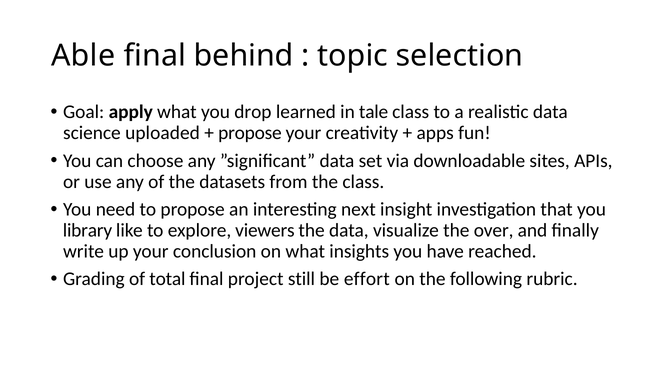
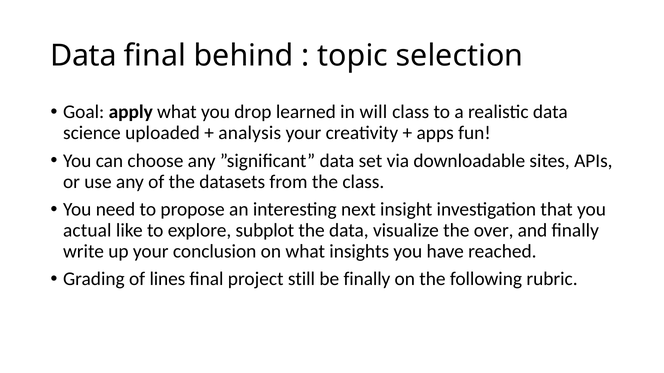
Able: Able -> Data (84, 56)
tale: tale -> will (373, 112)
propose: propose -> analysis (250, 133)
library: library -> actual (87, 231)
viewers: viewers -> subplot (265, 231)
total: total -> lines (167, 279)
be effort: effort -> finally (367, 279)
